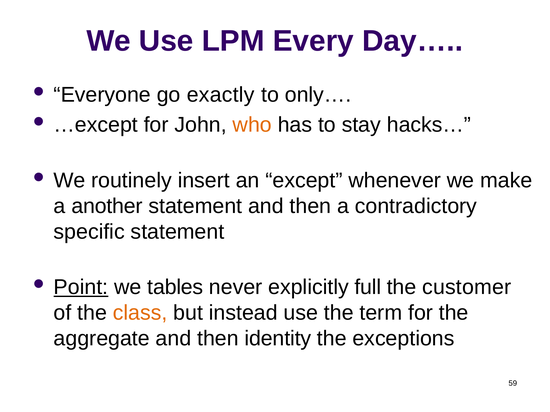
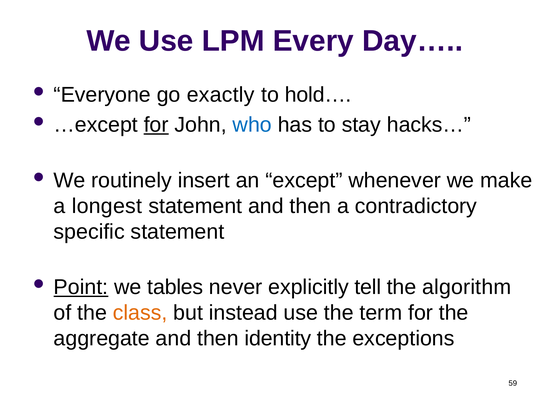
only…: only… -> hold… (318, 95)
for underline: none -> present (156, 125)
who colour: orange -> blue (252, 125)
another: another -> longest (107, 206)
full: full -> tell (368, 288)
customer: customer -> algorithm (467, 288)
